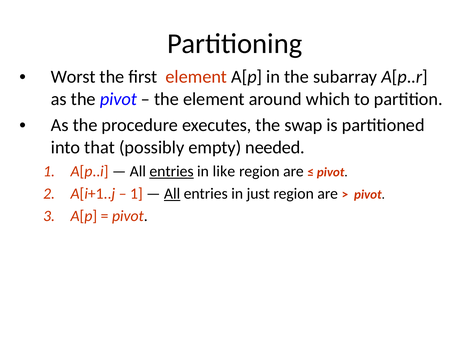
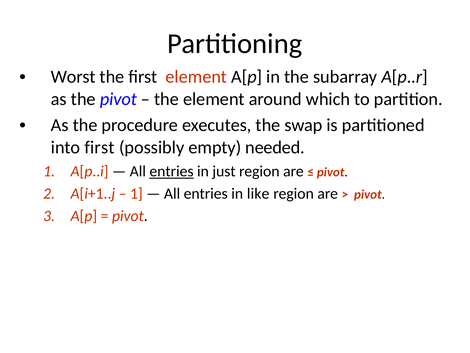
into that: that -> first (99, 147)
like: like -> just (224, 171)
All underline: present -> none (172, 193)
just: just -> like (258, 193)
